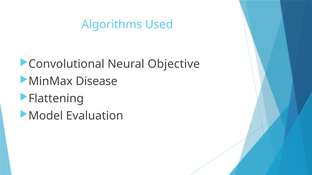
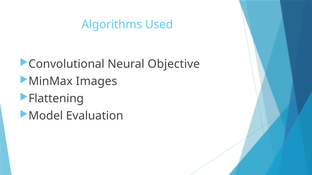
Disease: Disease -> Images (96, 82)
